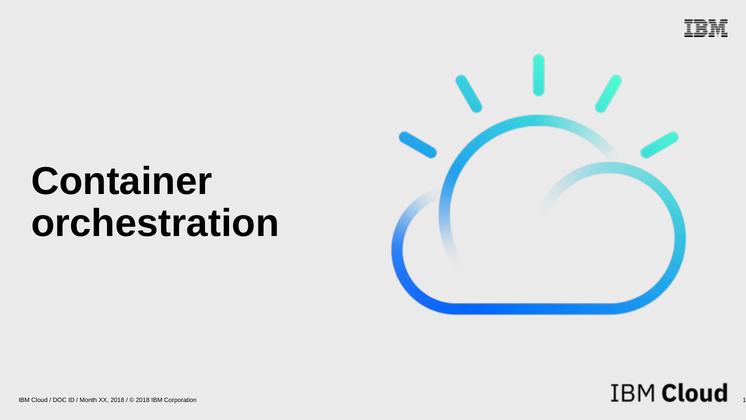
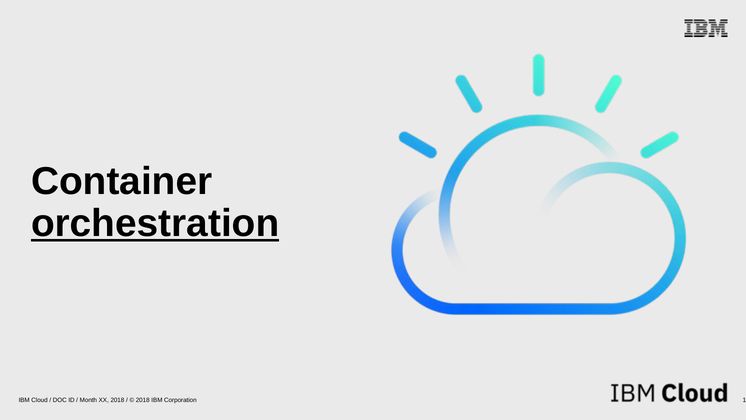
orchestration underline: none -> present (155, 223)
